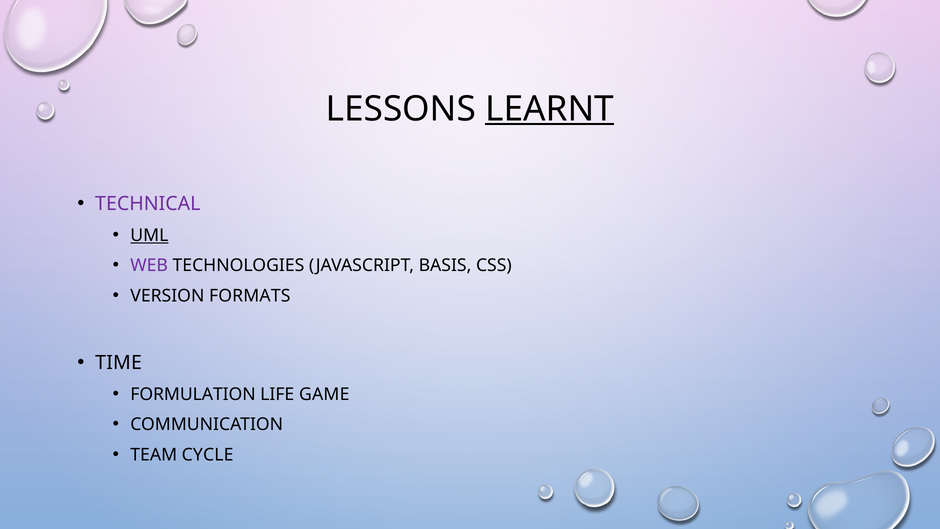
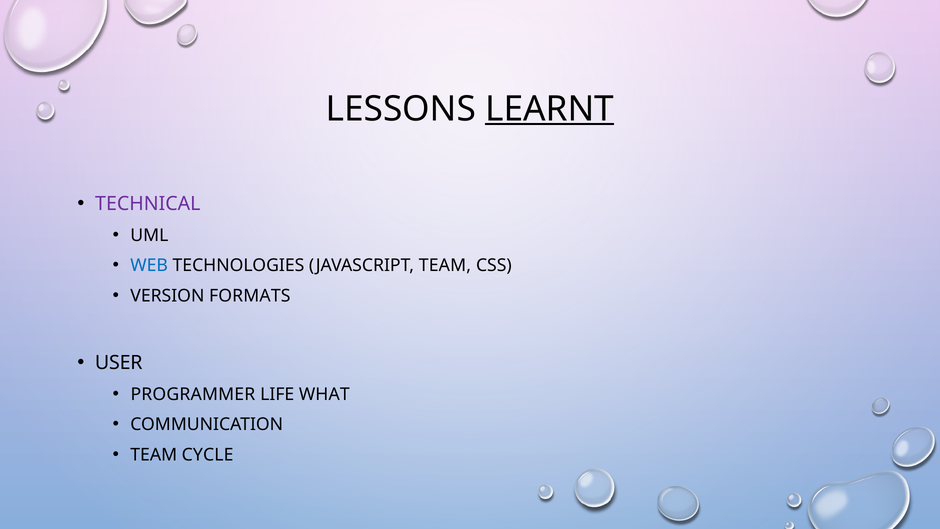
UML underline: present -> none (149, 235)
WEB colour: purple -> blue (149, 265)
JAVASCRIPT BASIS: BASIS -> TEAM (445, 265)
TIME: TIME -> USER (119, 363)
FORMULATION: FORMULATION -> PROGRAMMER (193, 394)
GAME: GAME -> WHAT (324, 394)
